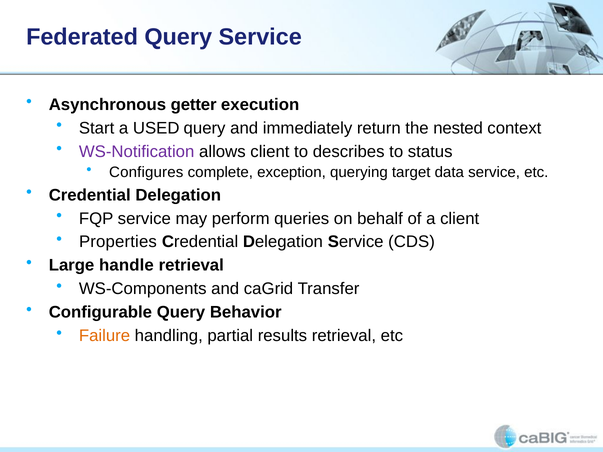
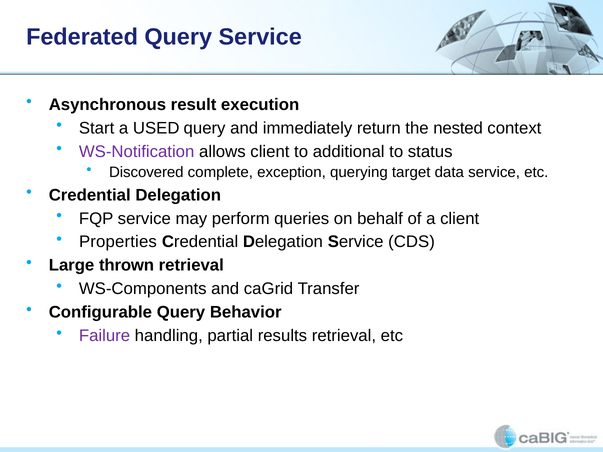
getter: getter -> result (194, 105)
describes: describes -> additional (349, 152)
Configures: Configures -> Discovered (146, 173)
handle: handle -> thrown (127, 266)
Failure colour: orange -> purple (105, 336)
